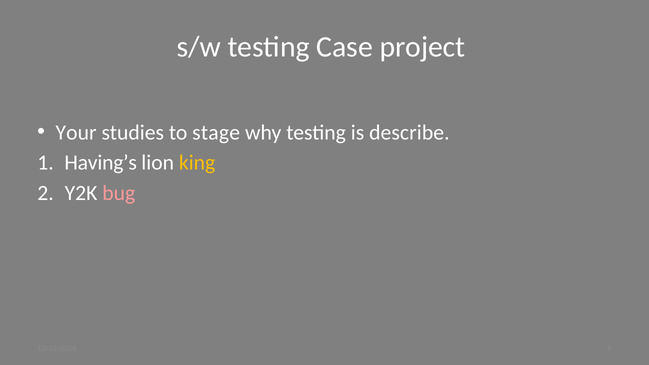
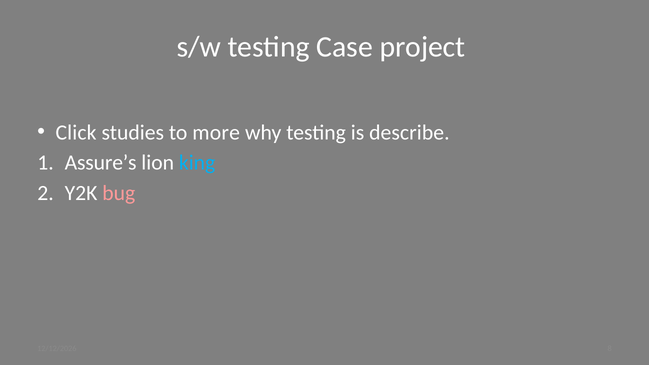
Your: Your -> Click (76, 132)
stage: stage -> more (216, 132)
Having’s: Having’s -> Assure’s (101, 163)
king colour: yellow -> light blue (197, 163)
